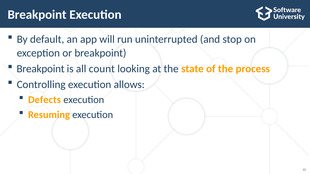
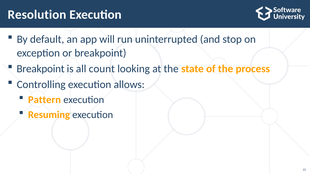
Breakpoint: Breakpoint -> Resolution (37, 15)
Defects: Defects -> Pattern (44, 100)
